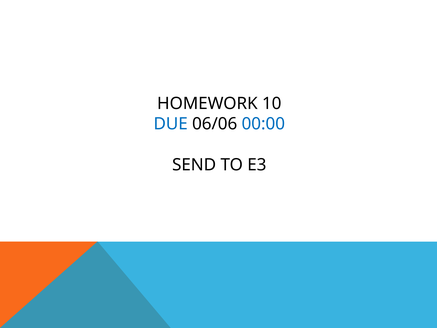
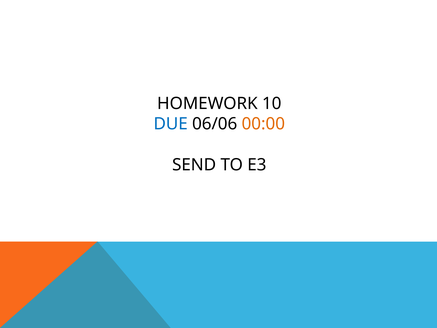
00:00 colour: blue -> orange (263, 124)
